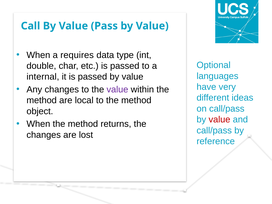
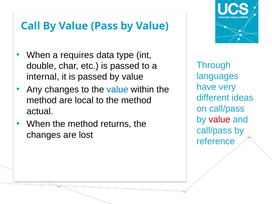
Optional: Optional -> Through (214, 65)
value colour: purple -> blue (117, 89)
object: object -> actual (40, 111)
